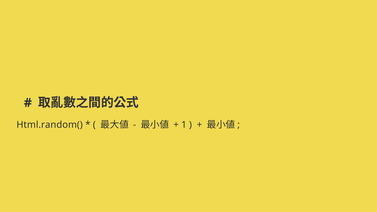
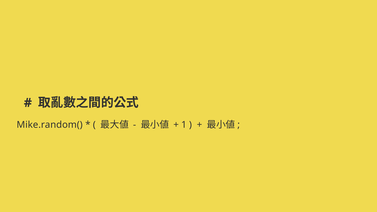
Html.random(: Html.random( -> Mike.random( (50, 125)
